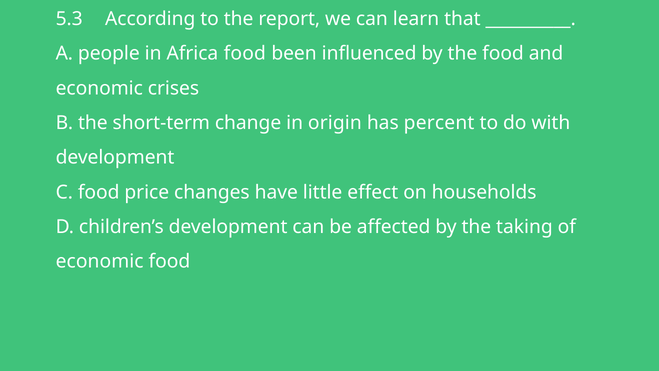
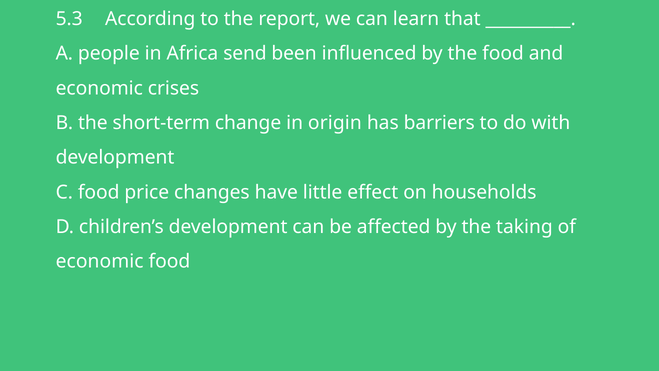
Africa food: food -> send (245, 54)
percent: percent -> barriers (439, 123)
